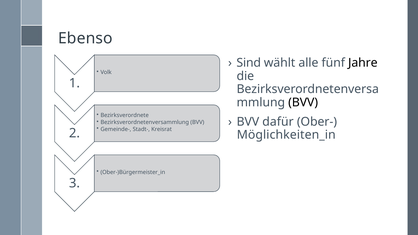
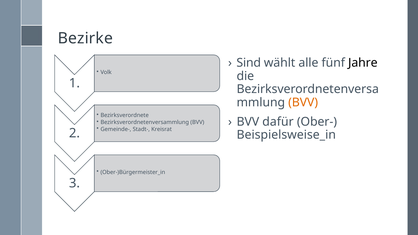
Ebenso: Ebenso -> Bezirke (85, 38)
BVV colour: black -> orange (303, 102)
Möglichkeiten_in: Möglichkeiten_in -> Beispielsweise_in (286, 135)
